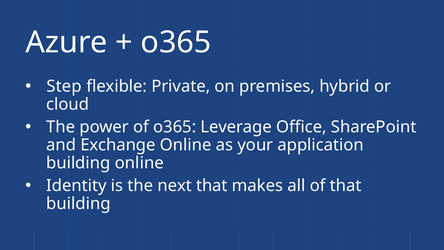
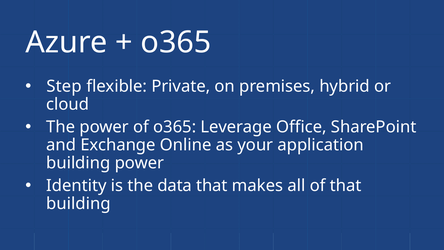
building online: online -> power (139, 163)
next: next -> data (175, 185)
